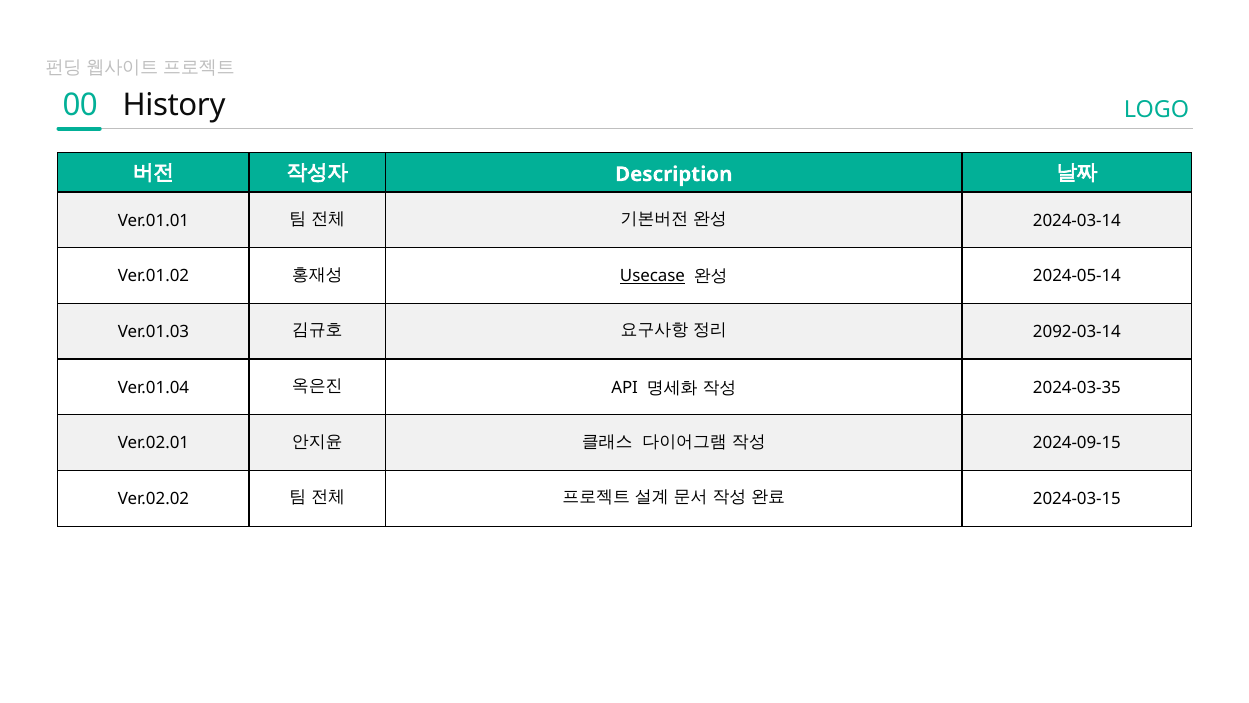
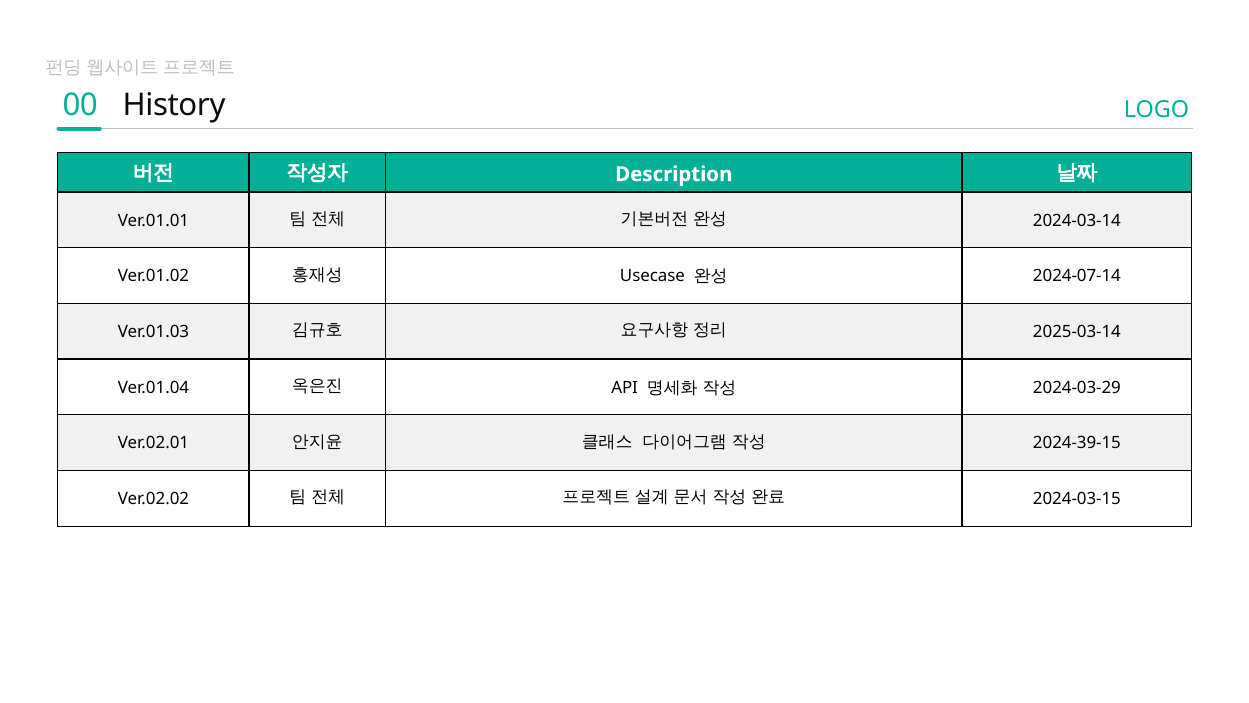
Usecase underline: present -> none (652, 276)
2024-05-14: 2024-05-14 -> 2024-07-14 (1077, 276)
2092-03-14: 2092-03-14 -> 2025-03-14 (1077, 332)
2024-03-35: 2024-03-35 -> 2024-03-29 (1077, 387)
2024-09-15: 2024-09-15 -> 2024-39-15 (1077, 443)
